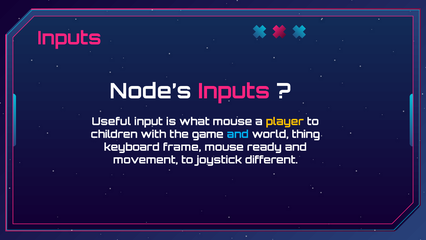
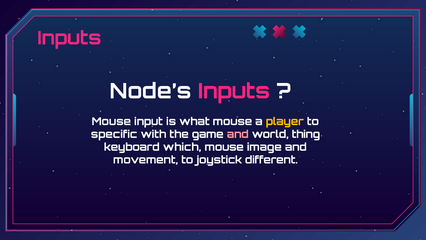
Useful: Useful -> Mouse (111, 121)
children: children -> specific (114, 134)
and colour: light blue -> pink (238, 134)
frame: frame -> which (182, 147)
ready: ready -> image (264, 147)
